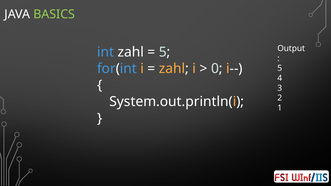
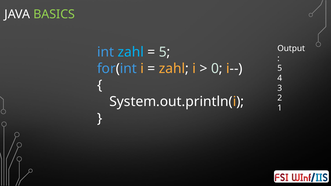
zahl colour: white -> light blue (131, 52)
